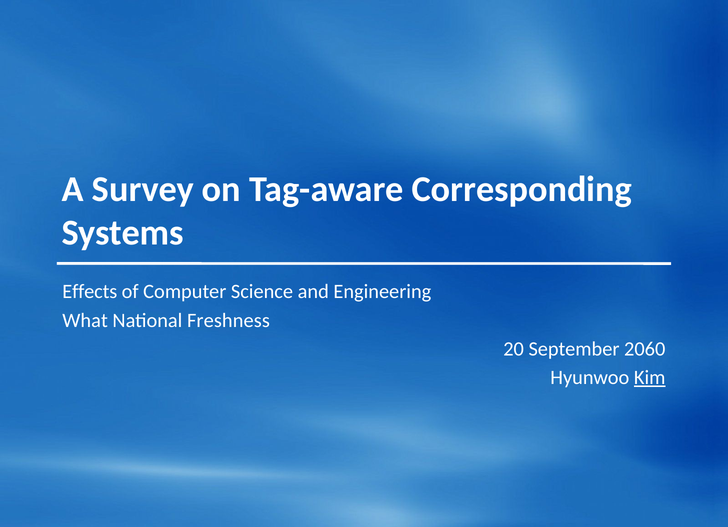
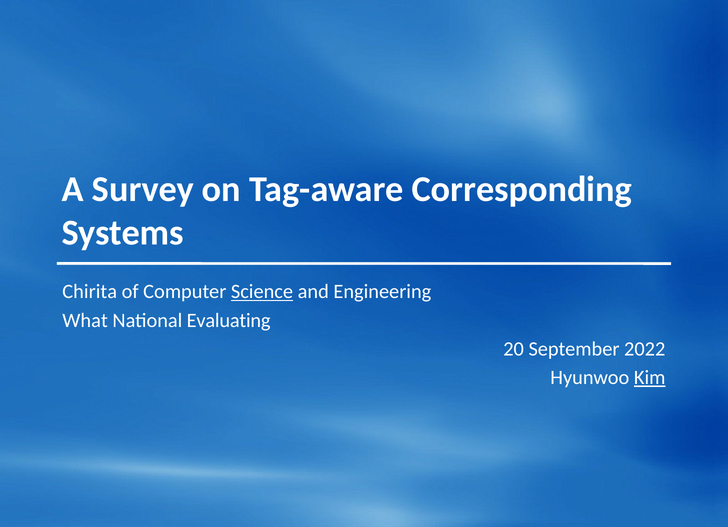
Effects: Effects -> Chirita (90, 292)
Science underline: none -> present (262, 292)
Freshness: Freshness -> Evaluating (229, 320)
2060: 2060 -> 2022 (645, 349)
